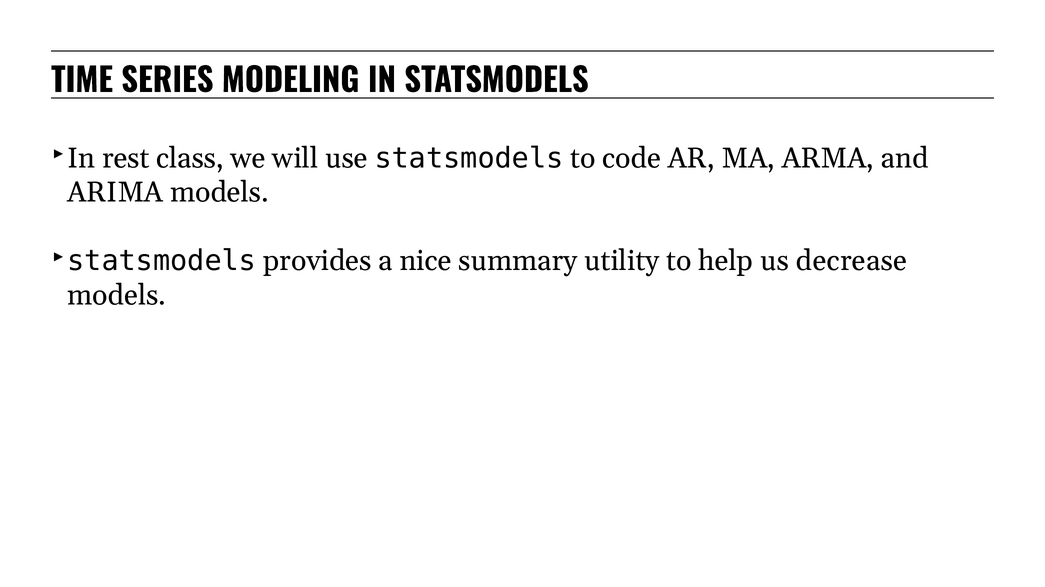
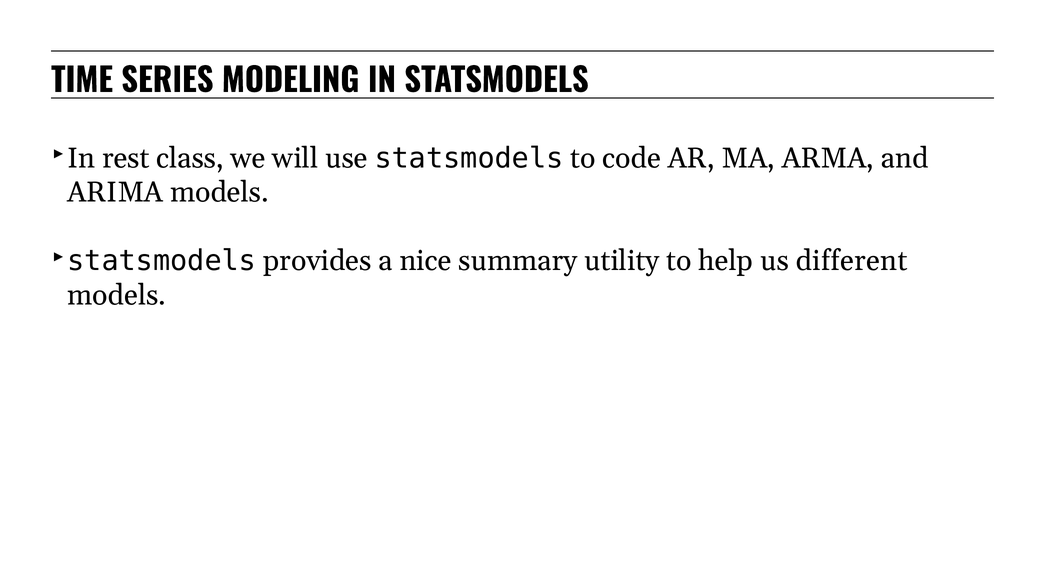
decrease: decrease -> different (852, 261)
